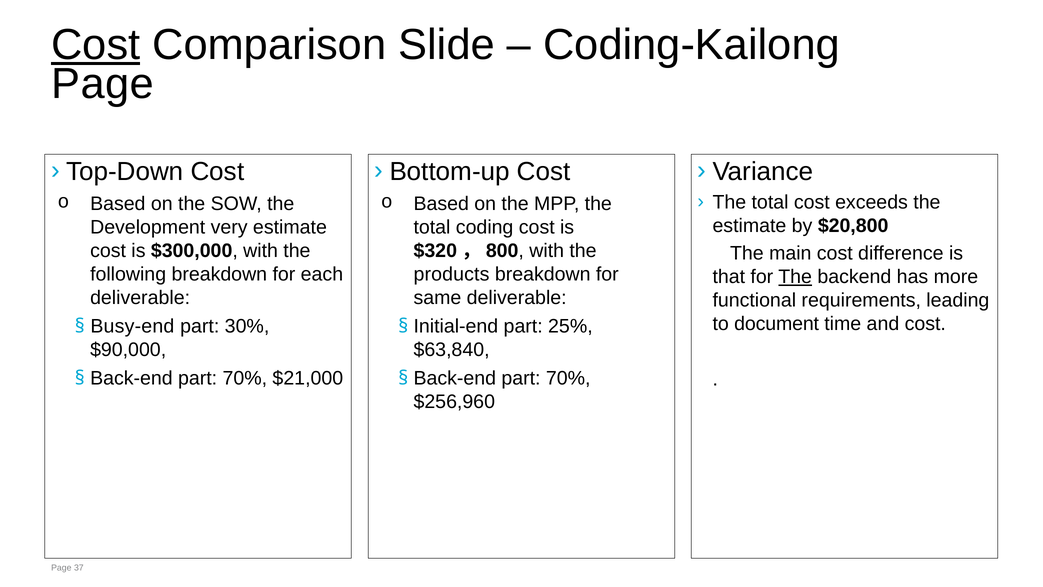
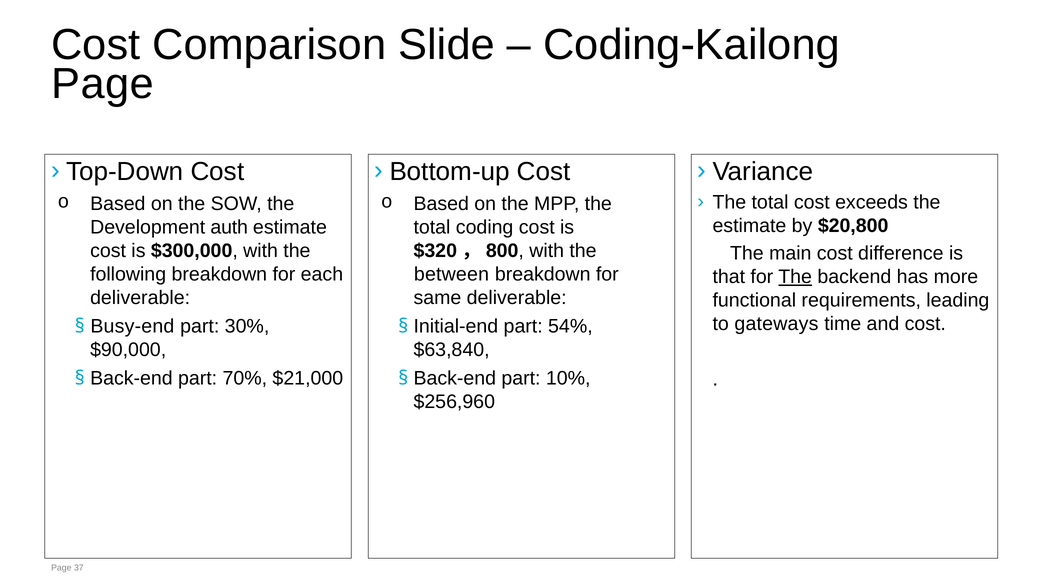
Cost underline: present -> none (96, 45)
very: very -> auth (229, 227)
products: products -> between (451, 274)
document: document -> gateways (776, 324)
25%: 25% -> 54% (570, 326)
70%: 70% -> 10% (568, 378)
